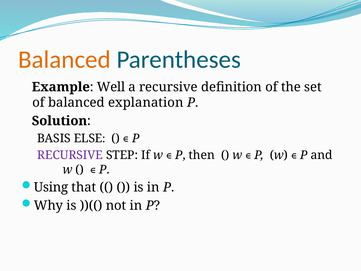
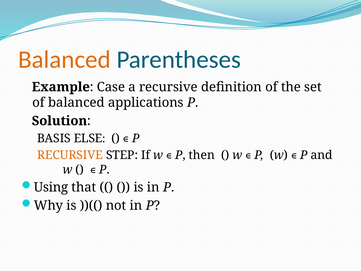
Well: Well -> Case (111, 87)
explanation: explanation -> applications (146, 103)
RECURSIVE colour: purple -> orange (70, 155)
